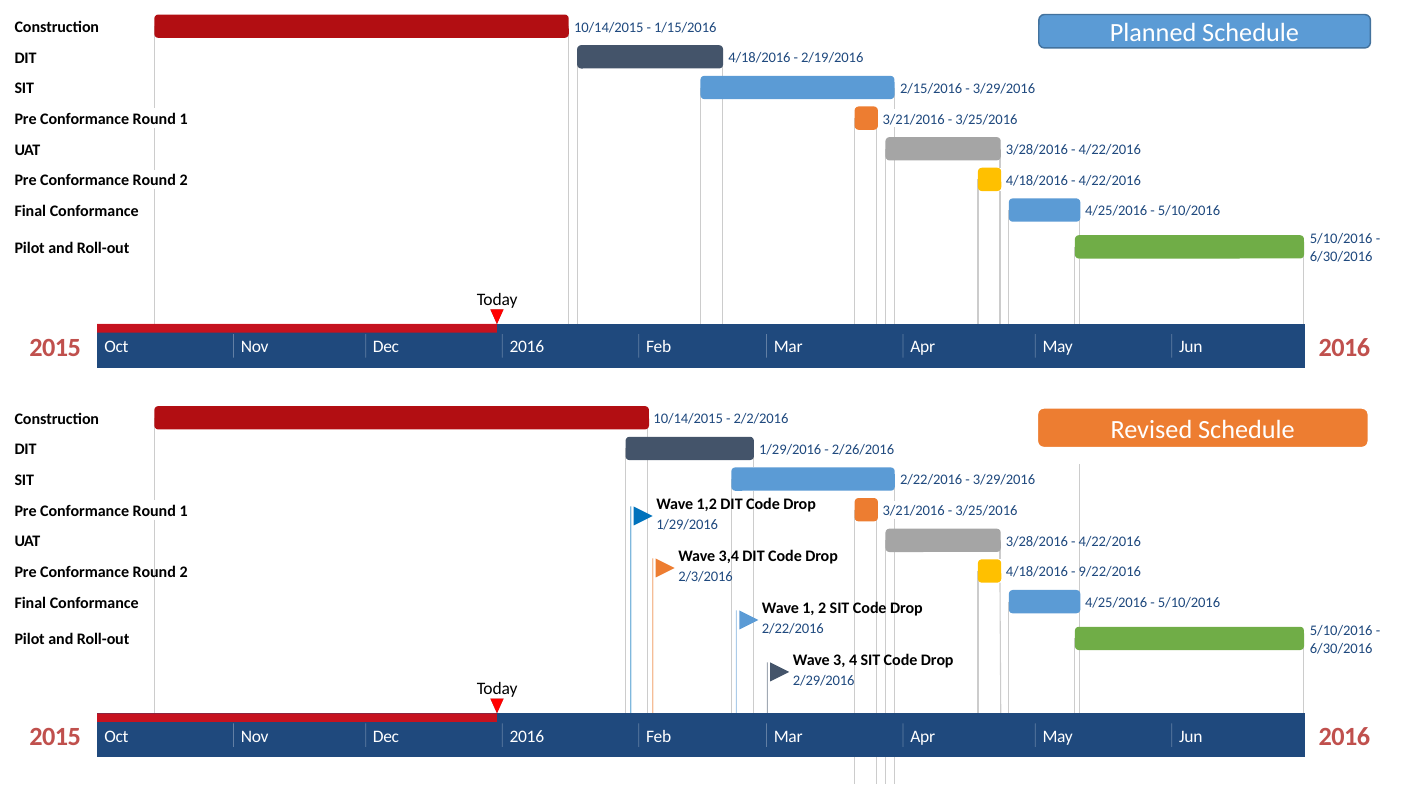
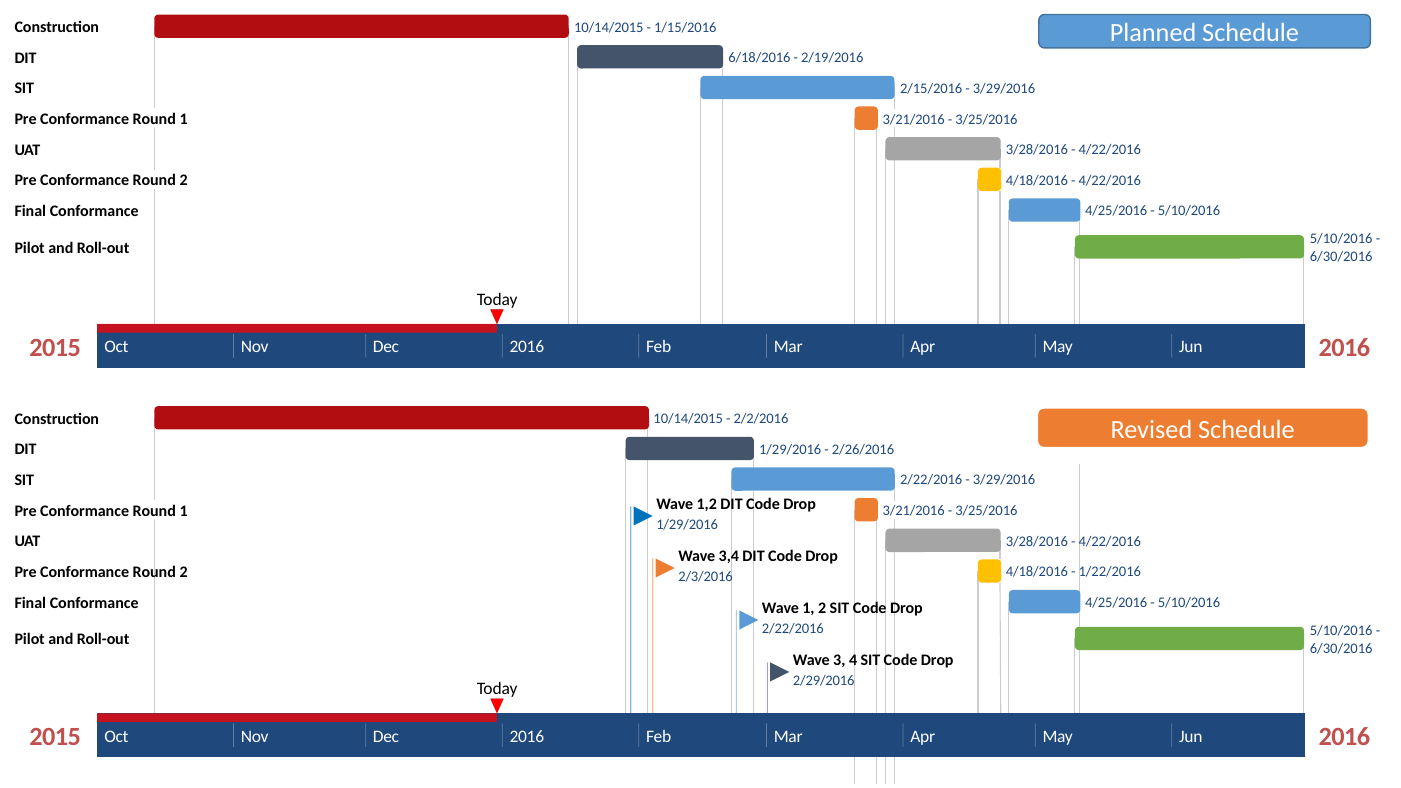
4/18/2016: 4/18/2016 -> 6/18/2016 (759, 58)
9/22/2016: 9/22/2016 -> 1/22/2016 (1110, 572)
